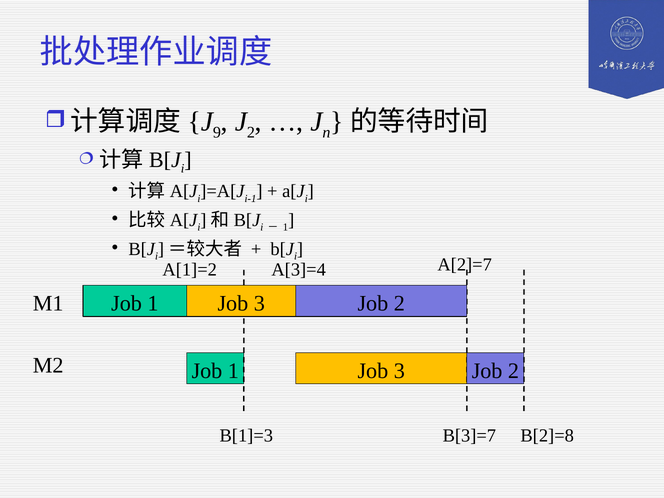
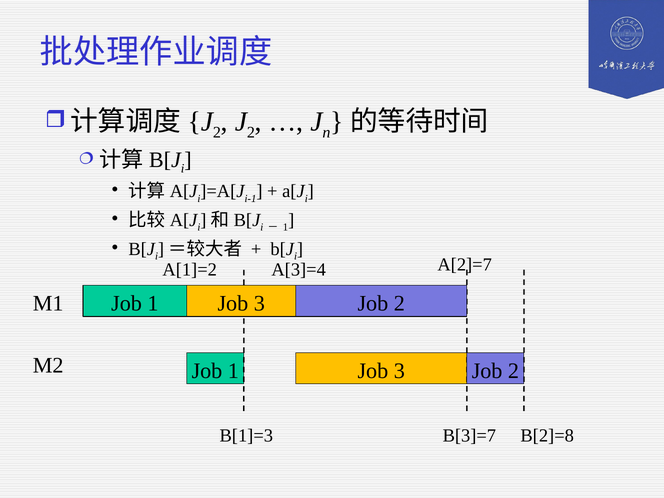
9: 9 -> 2 (217, 132)
